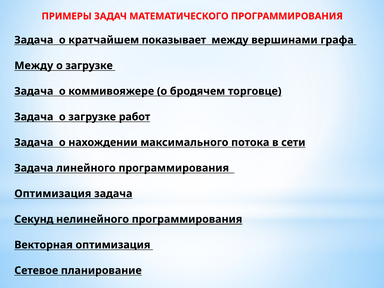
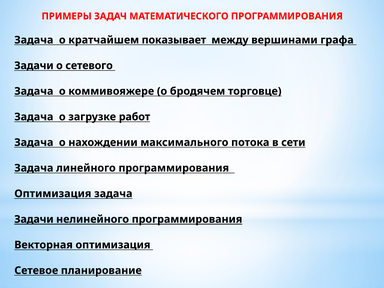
Между: Между -> Задачи (34, 66)
загрузке: загрузке -> сетевого (89, 66)
Секунд: Секунд -> Задачи (34, 219)
